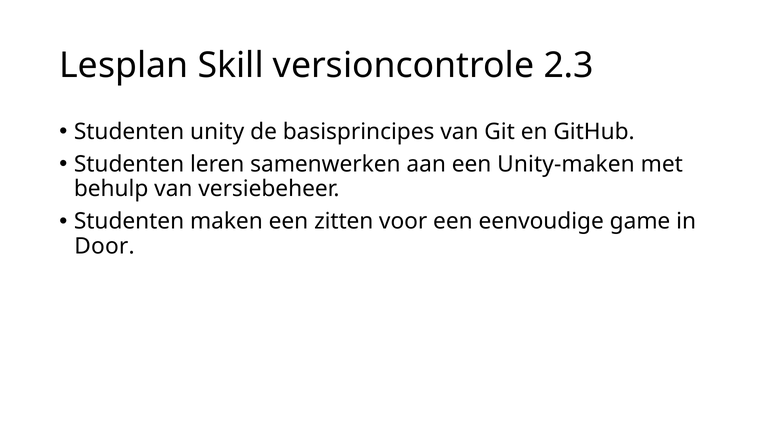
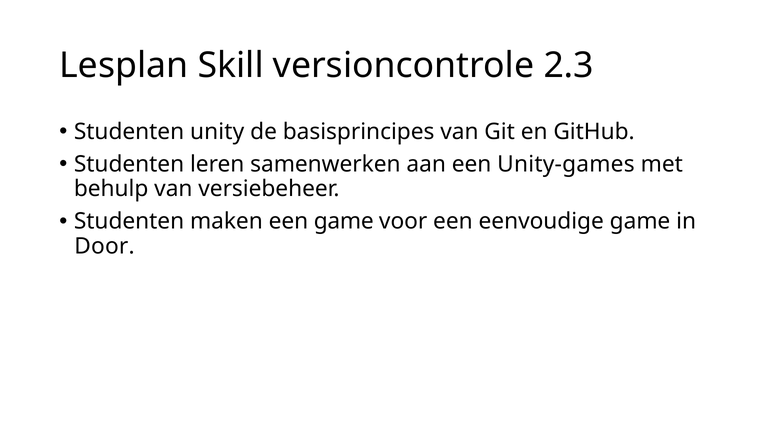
Unity-maken: Unity-maken -> Unity-games (566, 164)
een zitten: zitten -> game (344, 221)
